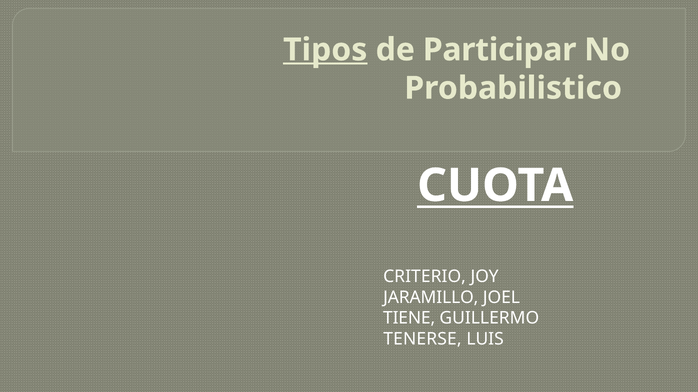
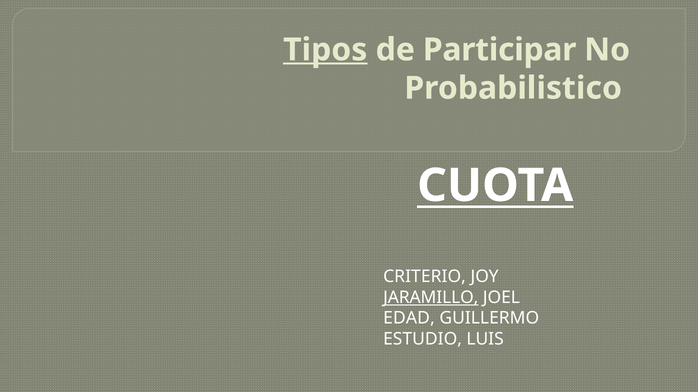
JARAMILLO underline: none -> present (431, 298)
TIENE: TIENE -> EDAD (409, 319)
TENERSE: TENERSE -> ESTUDIO (423, 340)
